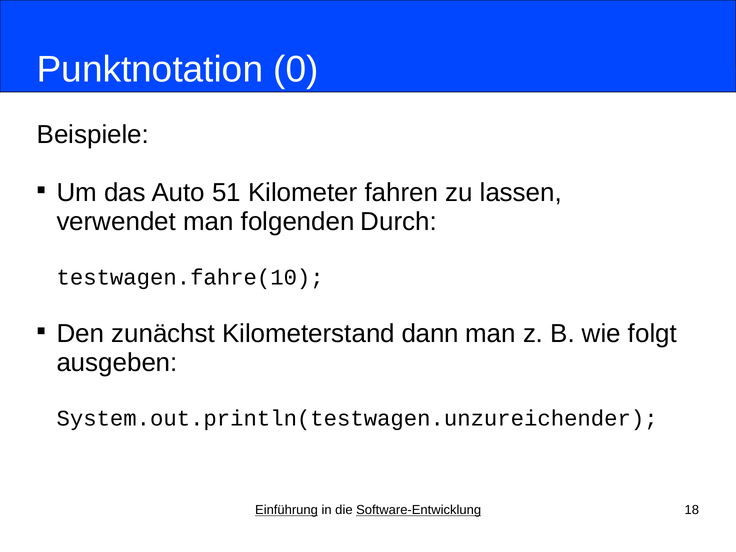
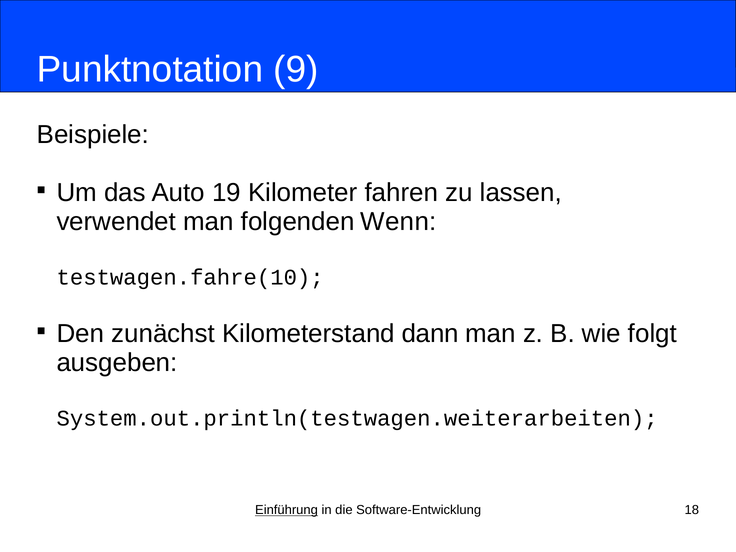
0: 0 -> 9 (296, 70)
51: 51 -> 19 (226, 193)
Durch: Durch -> Wenn (398, 222)
System.out.println(testwagen.unzureichender: System.out.println(testwagen.unzureichender -> System.out.println(testwagen.weiterarbeiten (357, 418)
Software-Entwicklung underline: present -> none (419, 510)
